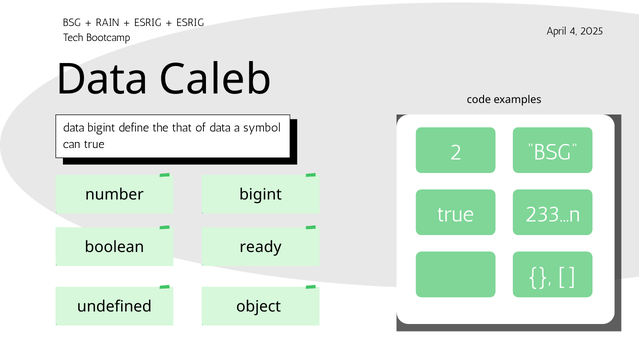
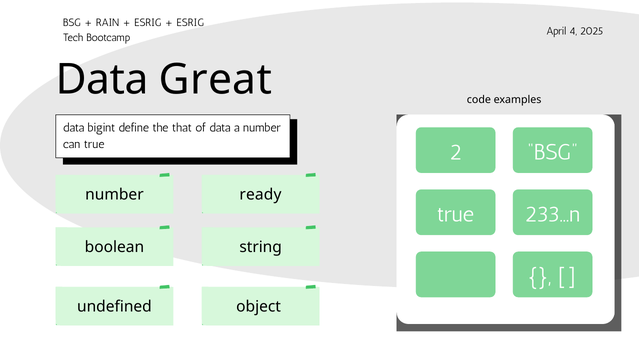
Caleb: Caleb -> Great (215, 80)
a symbol: symbol -> number (262, 127)
number bigint: bigint -> ready (260, 194)
ready: ready -> string (261, 247)
